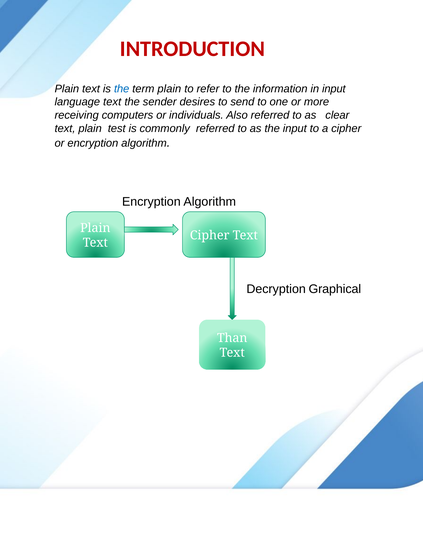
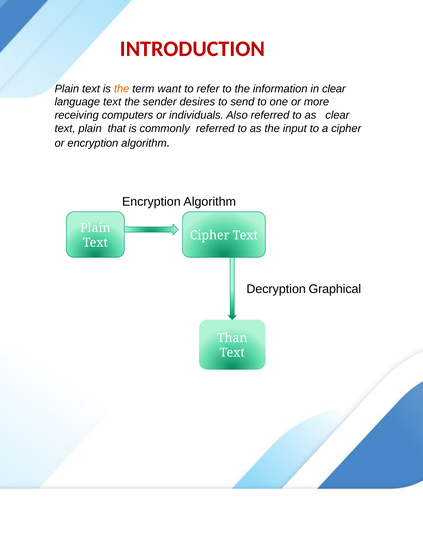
the colour: blue -> orange (122, 89)
term plain: plain -> want (169, 89)
in input: input -> clear (334, 89)
test: test -> that (117, 128)
